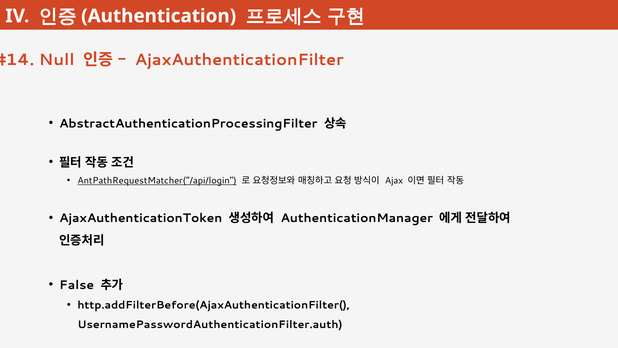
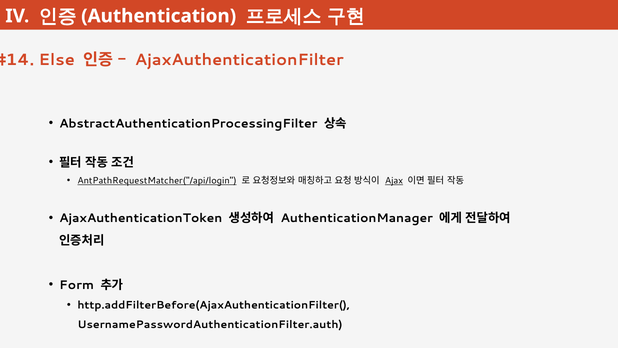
Null: Null -> Else (57, 60)
Ajax underline: none -> present (394, 181)
False: False -> Form (77, 285)
